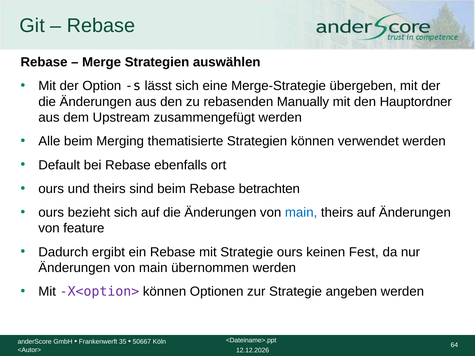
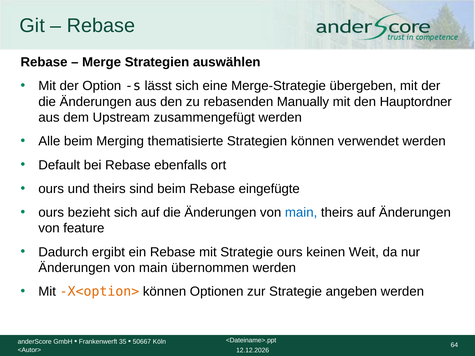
betrachten: betrachten -> eingefügte (269, 189)
Fest: Fest -> Weit (364, 252)
X<option> colour: purple -> orange (99, 292)
